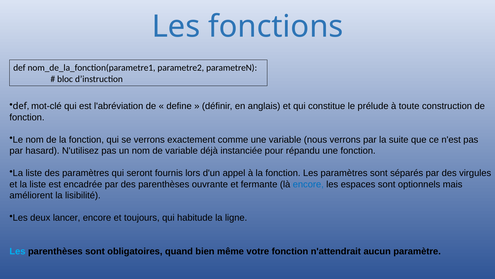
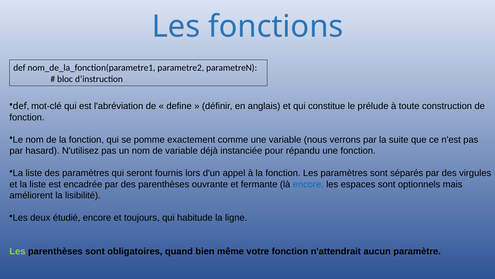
se verrons: verrons -> pomme (149, 139)
lancer: lancer -> étudié (67, 217)
Les colour: light blue -> light green (17, 251)
